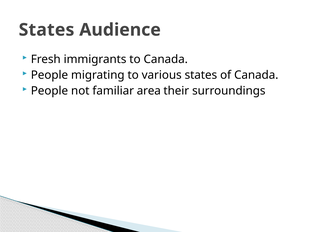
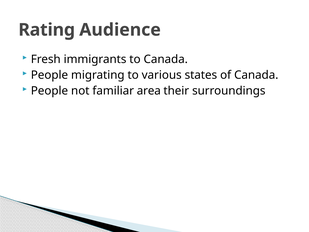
States: States -> Rating (47, 30)
